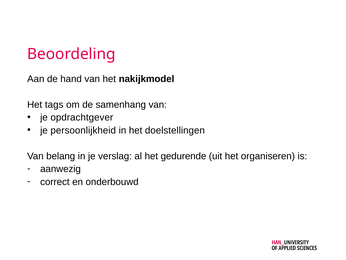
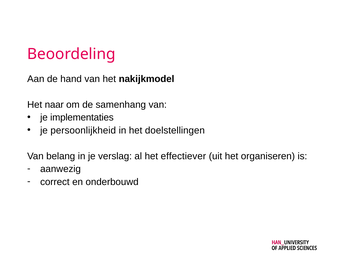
tags: tags -> naar (54, 104)
opdrachtgever: opdrachtgever -> implementaties (82, 117)
gedurende: gedurende -> effectiever (183, 156)
